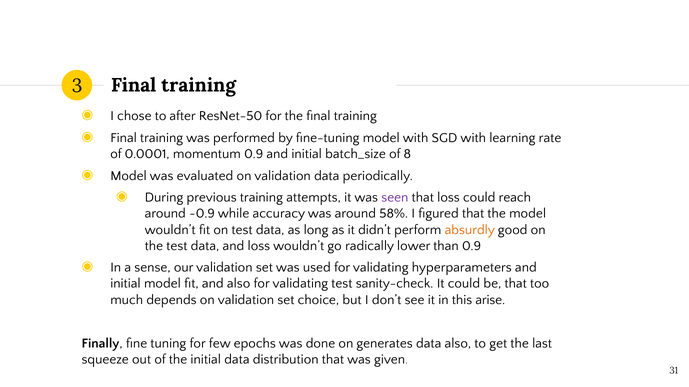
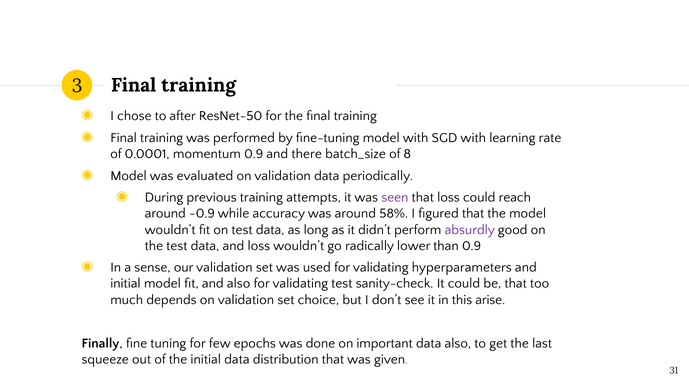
0.9 and initial: initial -> there (307, 154)
absurdly colour: orange -> purple (470, 230)
generates: generates -> important (385, 344)
